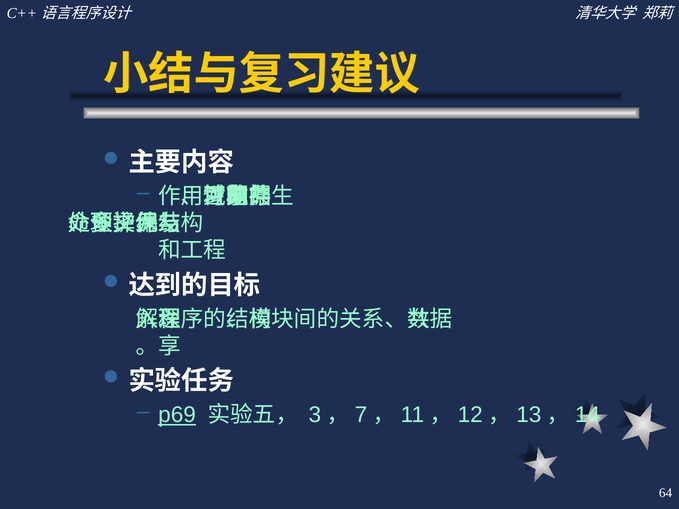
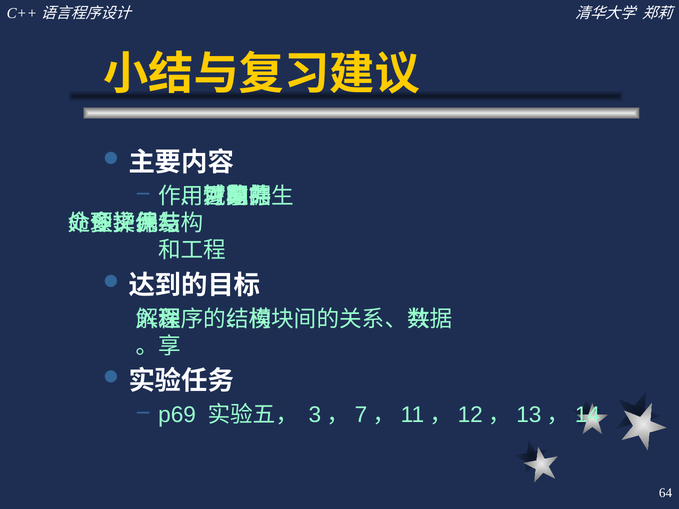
p69 underline: present -> none (177, 415)
